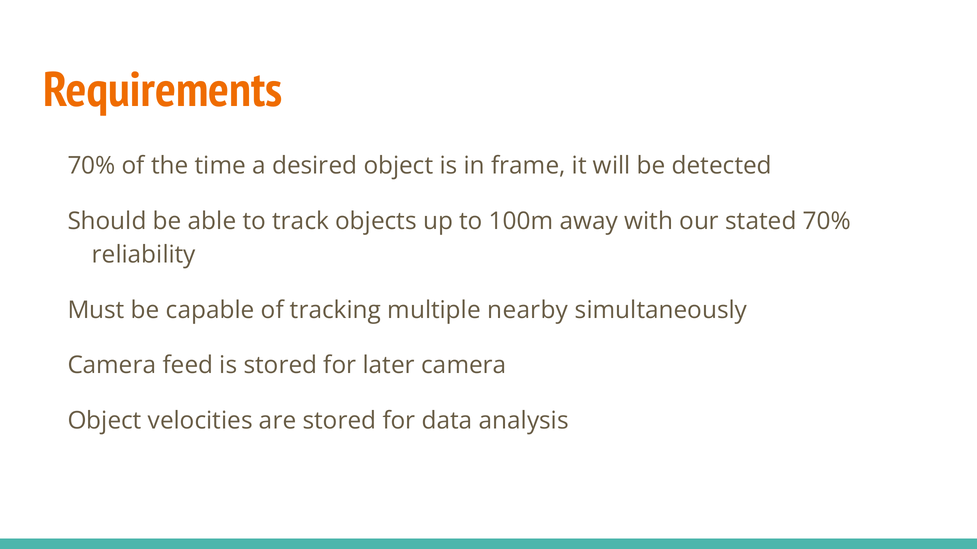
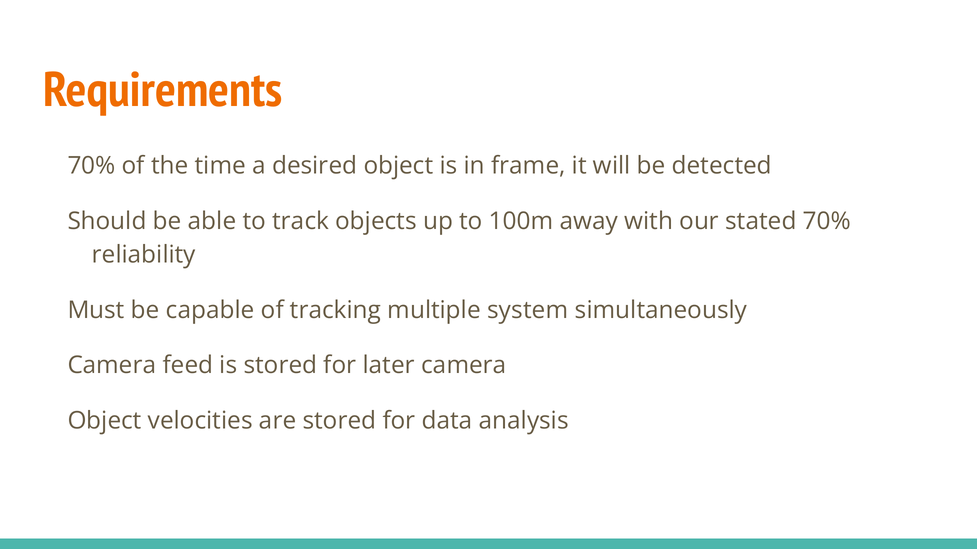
nearby: nearby -> system (528, 310)
